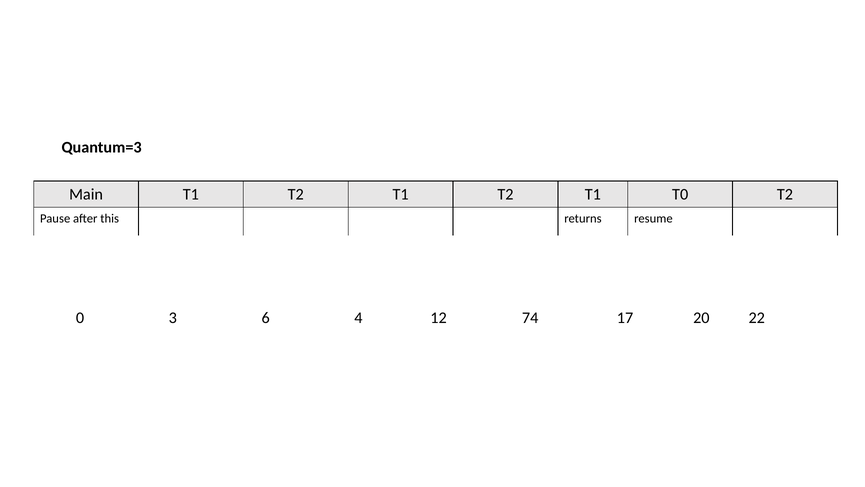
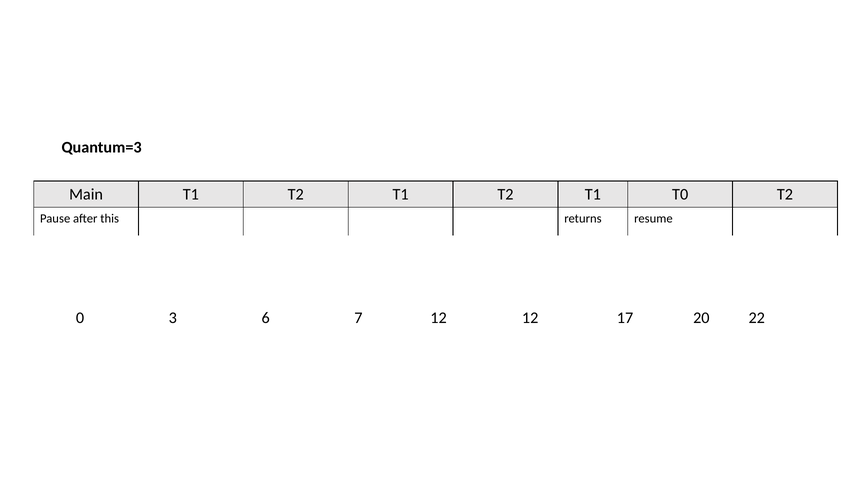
4: 4 -> 7 (358, 318)
12 74: 74 -> 12 (530, 318)
